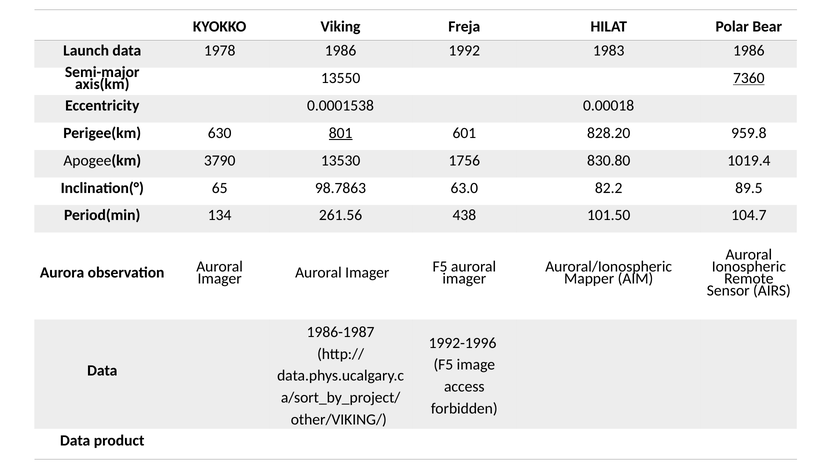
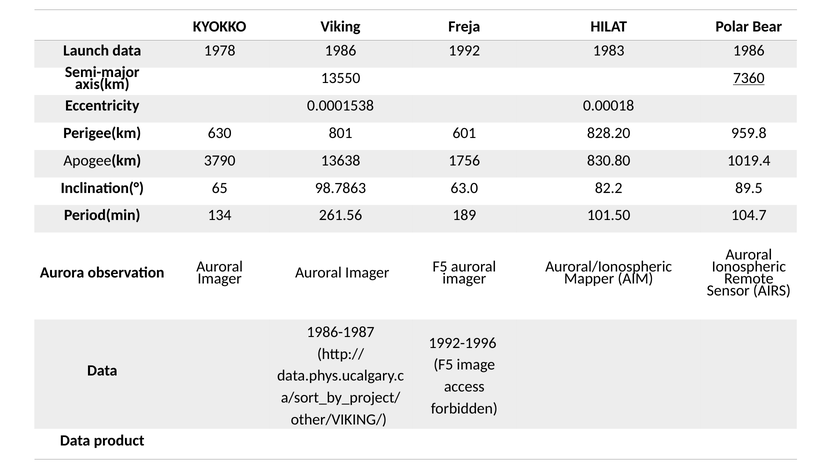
801 underline: present -> none (341, 133)
13530: 13530 -> 13638 (341, 160)
438: 438 -> 189 (464, 215)
